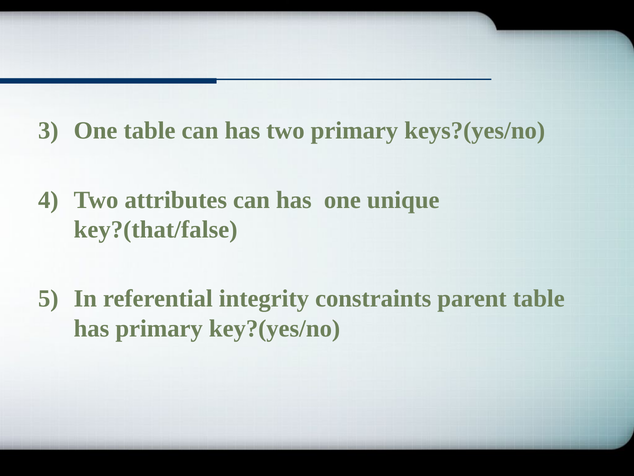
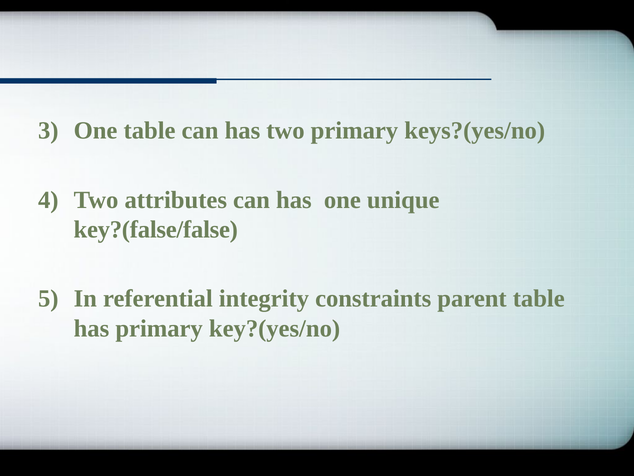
key?(that/false: key?(that/false -> key?(false/false (156, 229)
